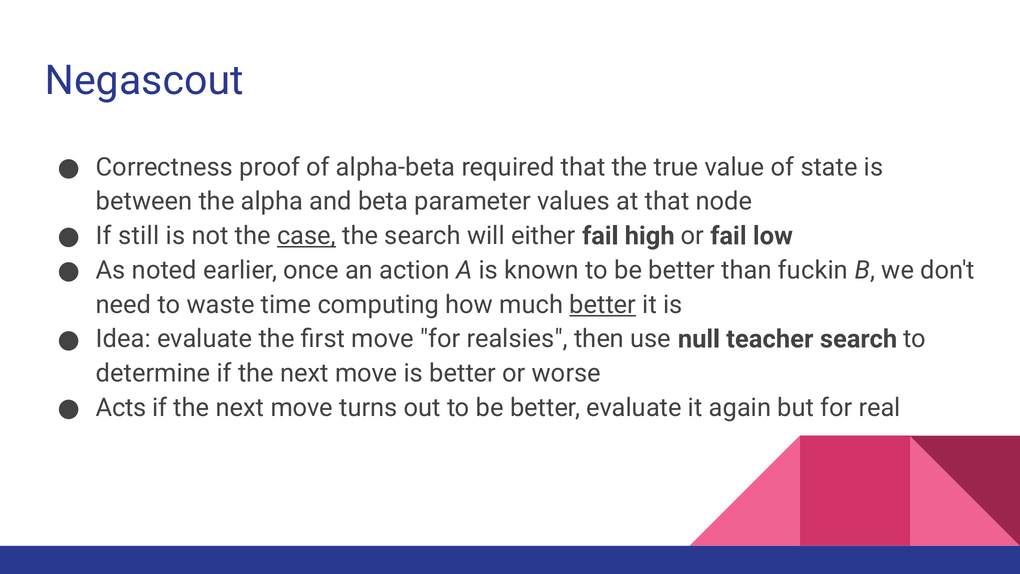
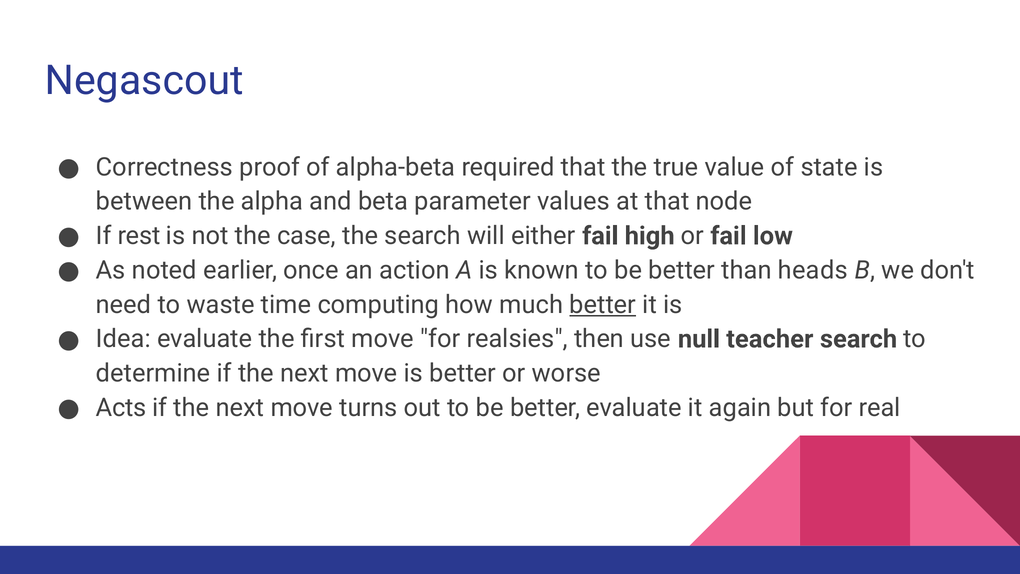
still: still -> rest (139, 236)
case underline: present -> none (307, 236)
fuckin: fuckin -> heads (813, 270)
